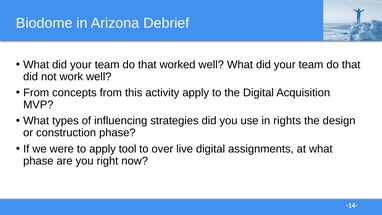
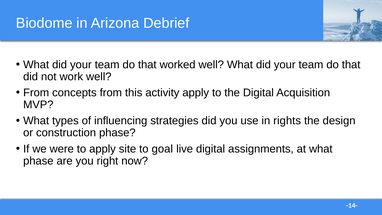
tool: tool -> site (128, 149)
over: over -> goal (162, 149)
